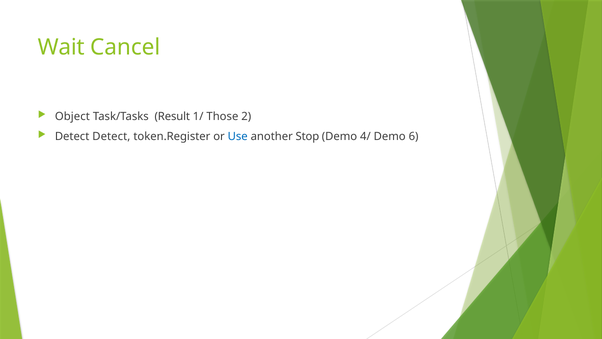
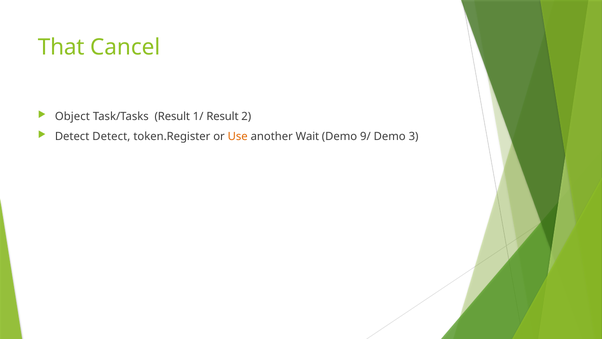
Wait: Wait -> That (61, 47)
1/ Those: Those -> Result (222, 117)
Use colour: blue -> orange (238, 136)
Stop: Stop -> Wait (307, 136)
4/: 4/ -> 9/ (365, 136)
6: 6 -> 3 (414, 136)
